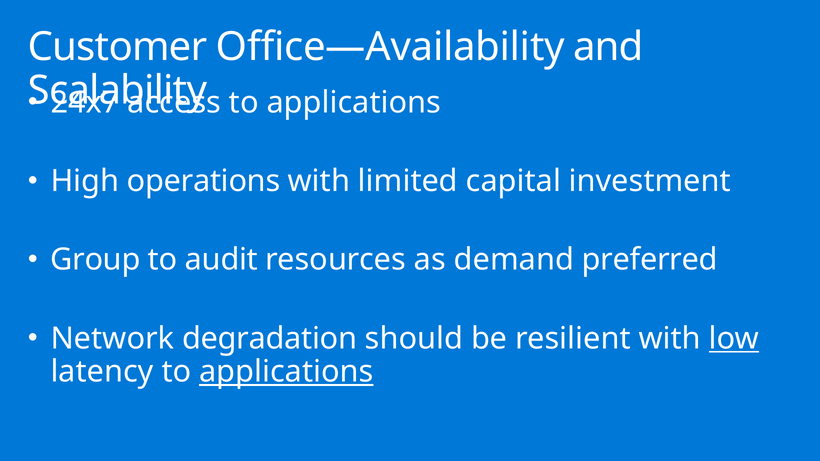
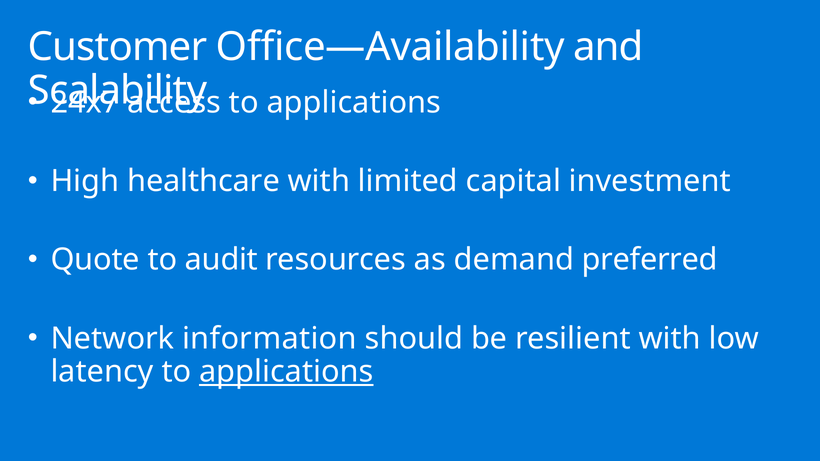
operations: operations -> healthcare (204, 181)
Group: Group -> Quote (95, 260)
degradation: degradation -> information (269, 339)
low underline: present -> none (734, 339)
